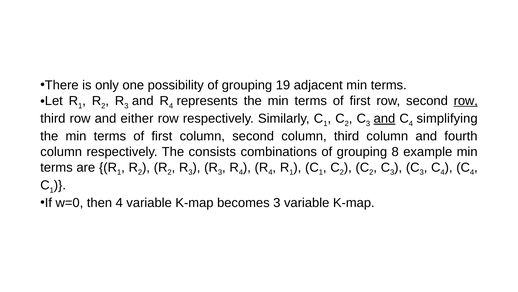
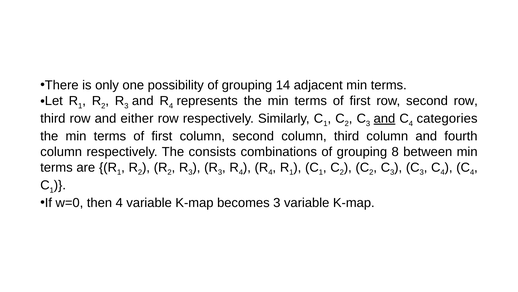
19: 19 -> 14 (283, 85)
row underline: present -> none (466, 101)
simplifying: simplifying -> categories (447, 118)
example: example -> between (428, 152)
